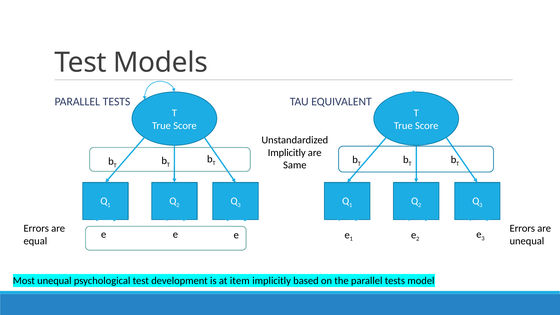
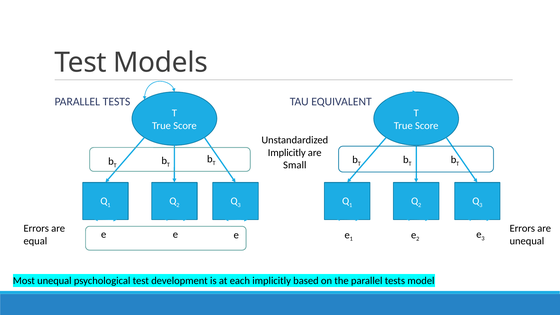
Same: Same -> Small (295, 165)
item: item -> each (240, 281)
